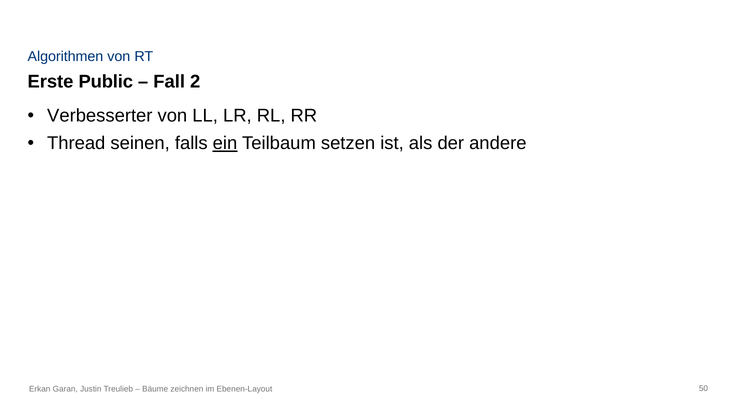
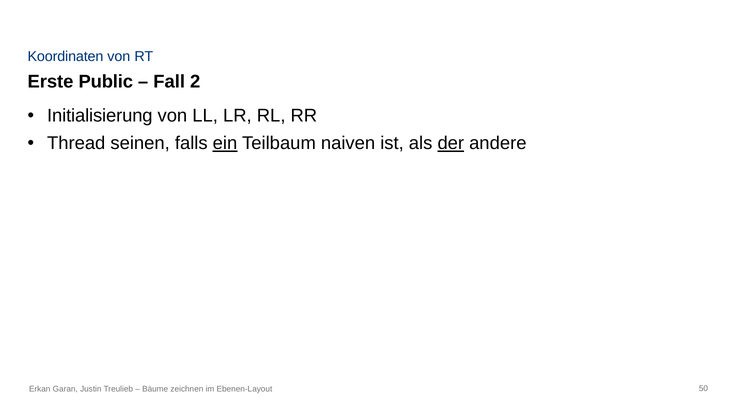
Algorithmen: Algorithmen -> Koordinaten (65, 57)
Verbesserter: Verbesserter -> Initialisierung (100, 116)
setzen: setzen -> naiven (348, 144)
der underline: none -> present (451, 144)
